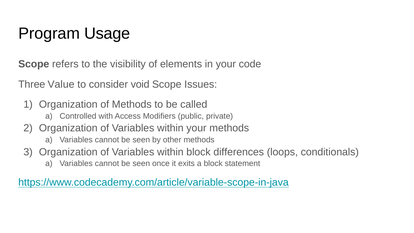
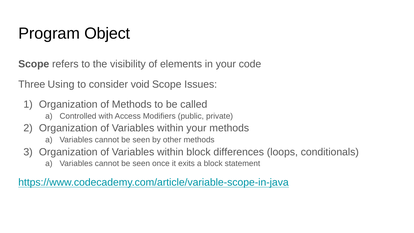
Usage: Usage -> Object (107, 34)
Value: Value -> Using (61, 84)
